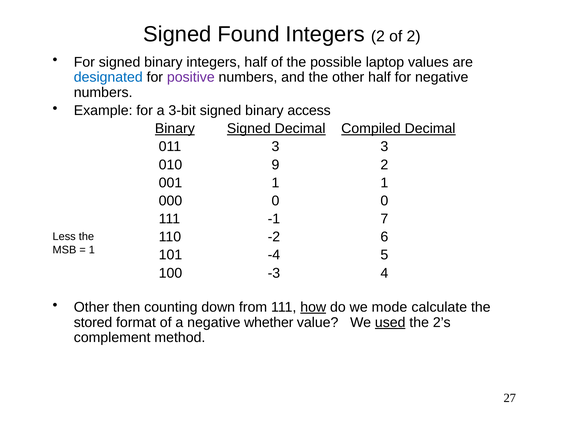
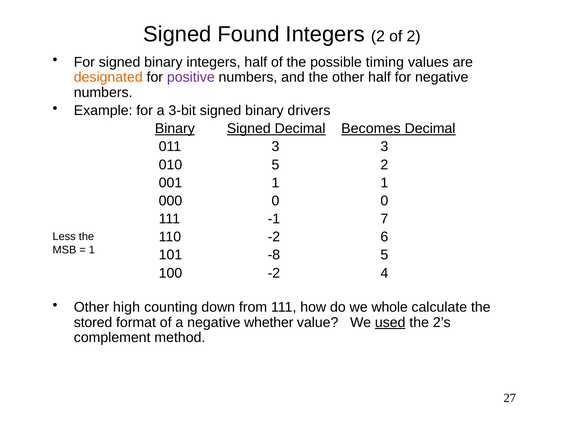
laptop: laptop -> timing (385, 62)
designated colour: blue -> orange (108, 77)
access: access -> drivers (309, 111)
Compiled: Compiled -> Becomes (371, 129)
010 9: 9 -> 5 (275, 165)
-4: -4 -> -8 (274, 255)
100 -3: -3 -> -2 (274, 273)
then: then -> high (127, 307)
how underline: present -> none (313, 307)
mode: mode -> whole (390, 307)
